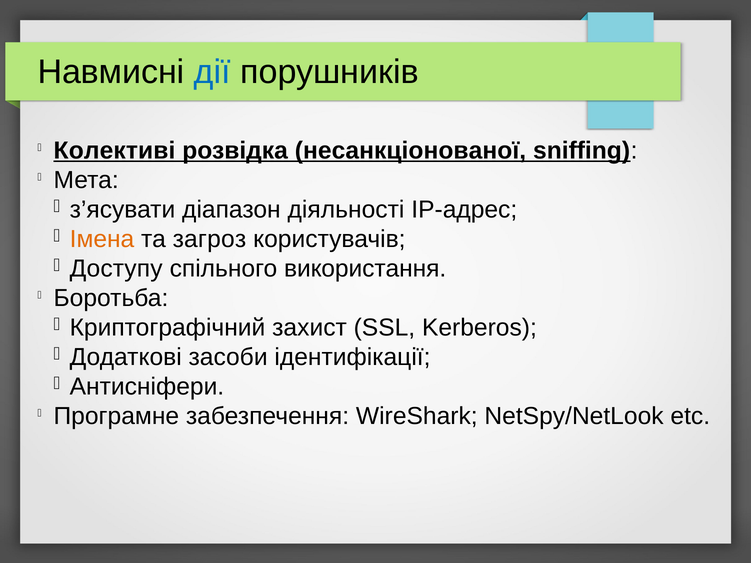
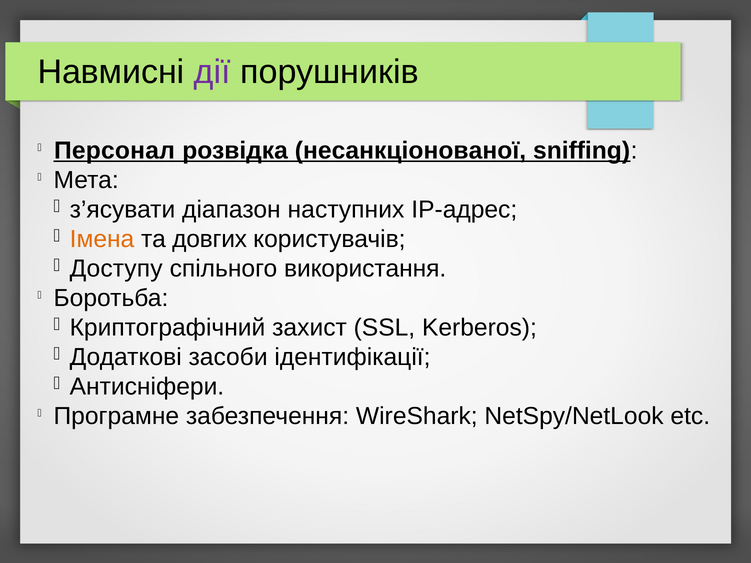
дії colour: blue -> purple (212, 72)
Колективі: Колективі -> Персонал (114, 151)
діяльності: діяльності -> наступних (346, 210)
загроз: загроз -> довгих (210, 239)
